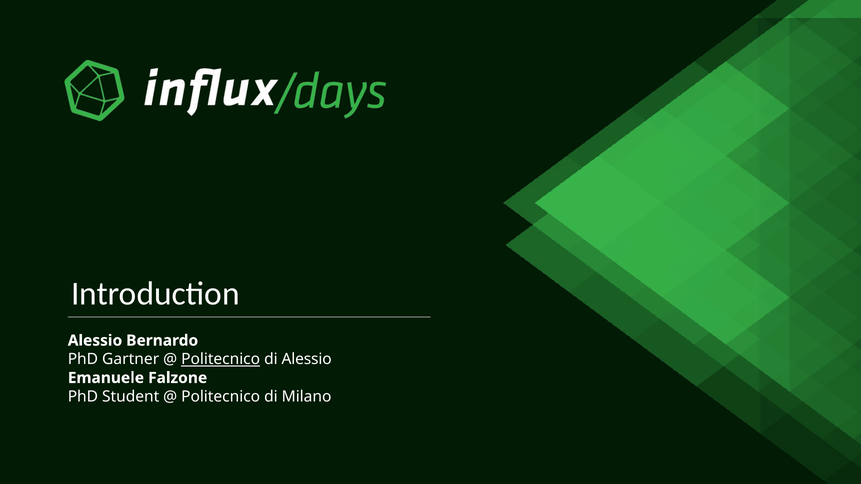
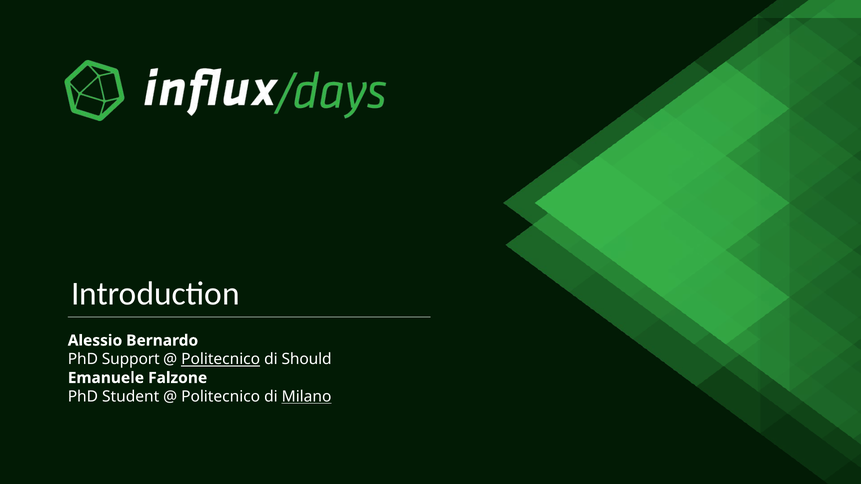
Gartner: Gartner -> Support (131, 359)
di Alessio: Alessio -> Should (307, 359)
Milano underline: none -> present (307, 397)
